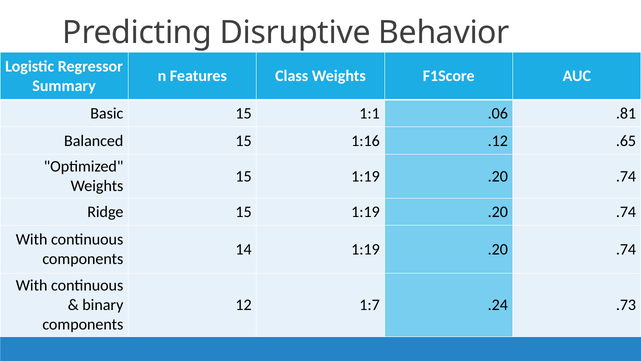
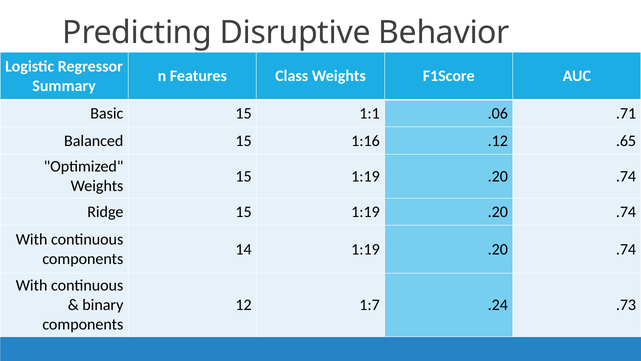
.81: .81 -> .71 (626, 113)
